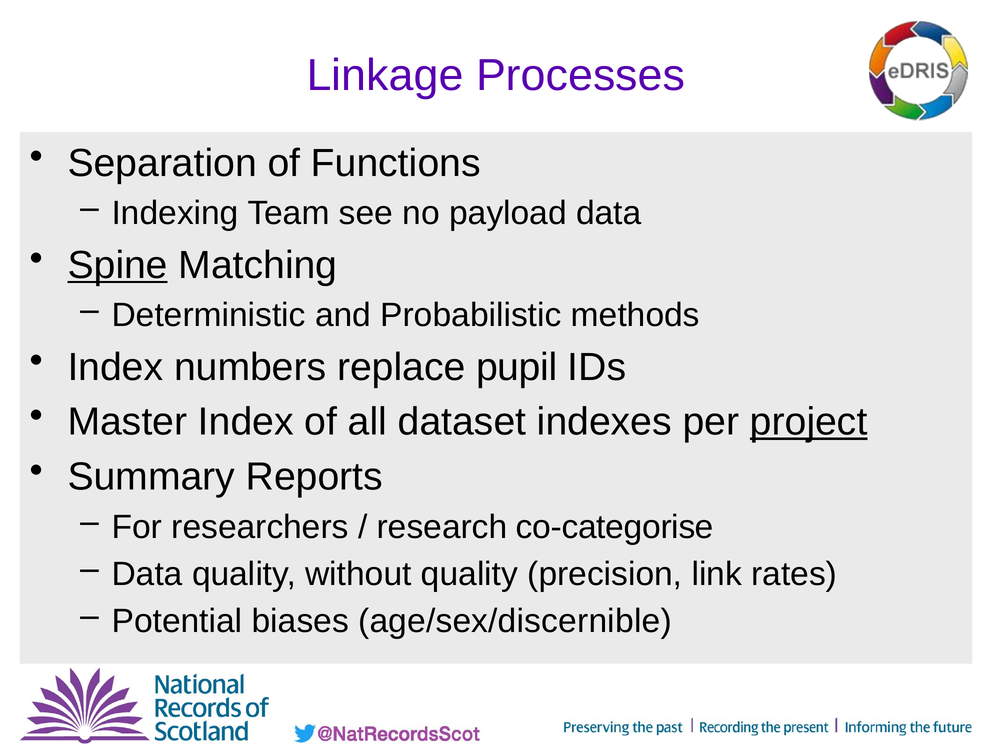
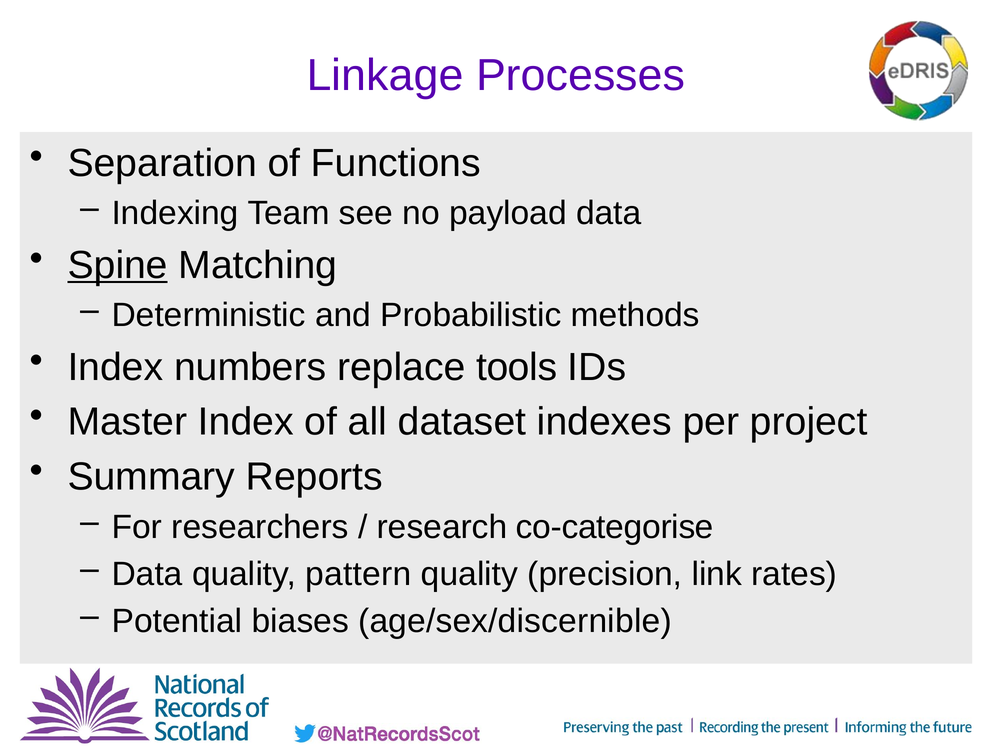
pupil: pupil -> tools (517, 367)
project underline: present -> none (809, 422)
without: without -> pattern (358, 574)
